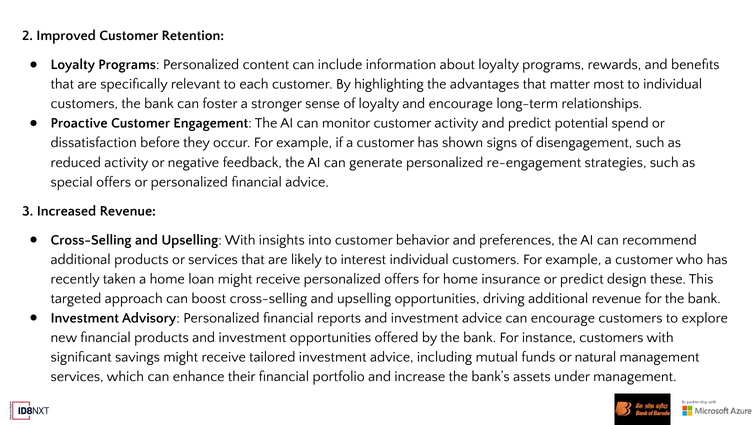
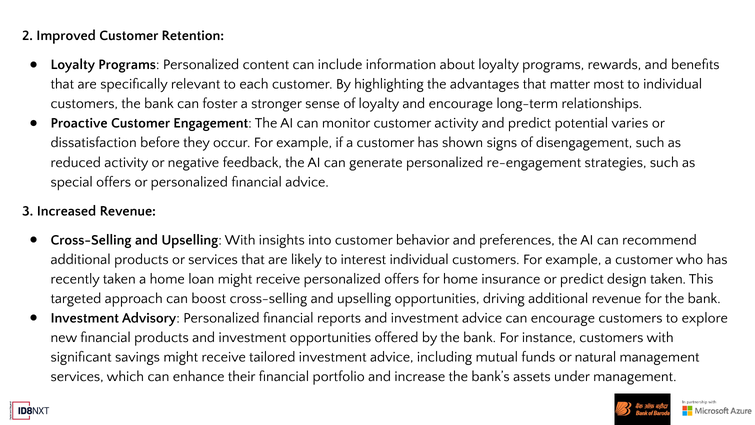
spend: spend -> varies (630, 123)
design these: these -> taken (668, 279)
